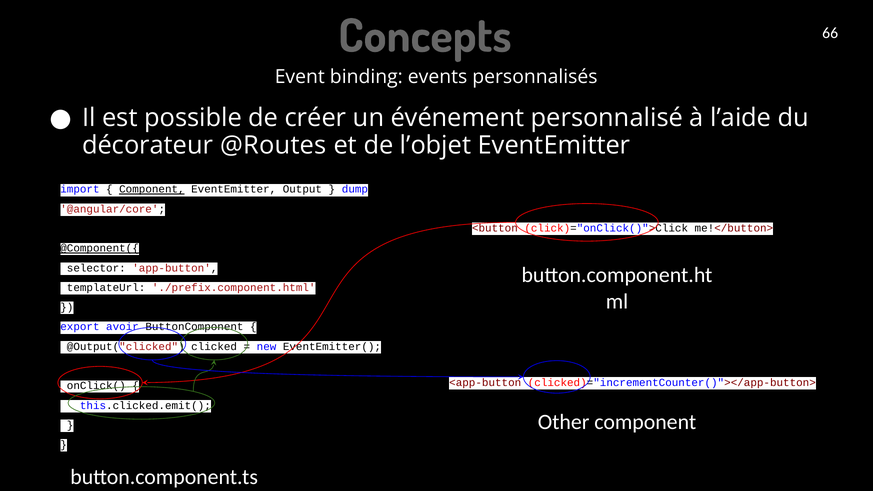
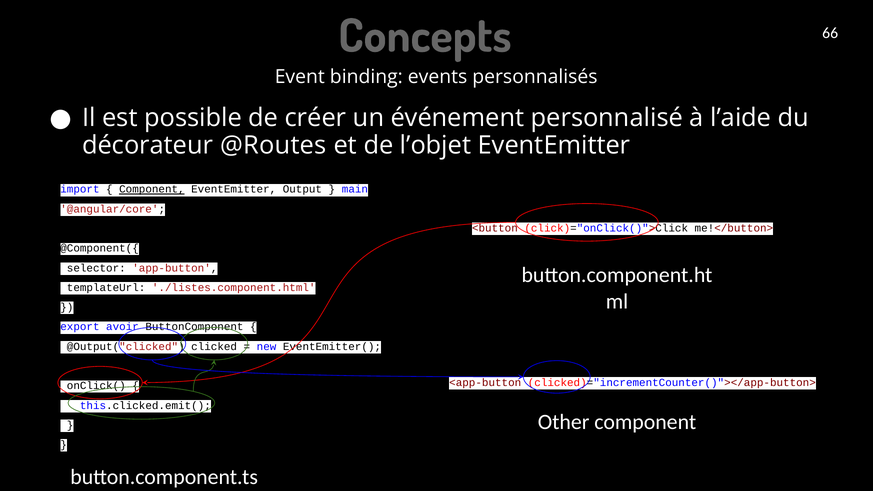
dump: dump -> main (355, 189)
@Component({ underline: present -> none (100, 248)
./prefix.component.html: ./prefix.component.html -> ./listes.component.html (234, 288)
